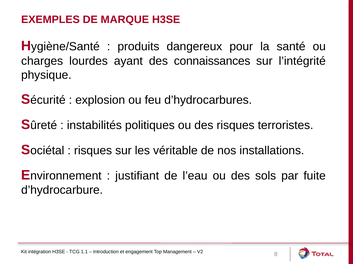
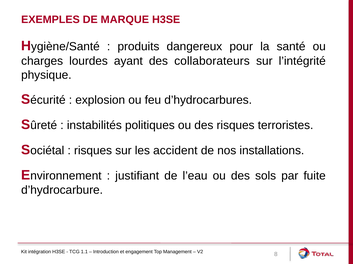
connaissances: connaissances -> collaborateurs (212, 61)
véritable: véritable -> accident (175, 151)
